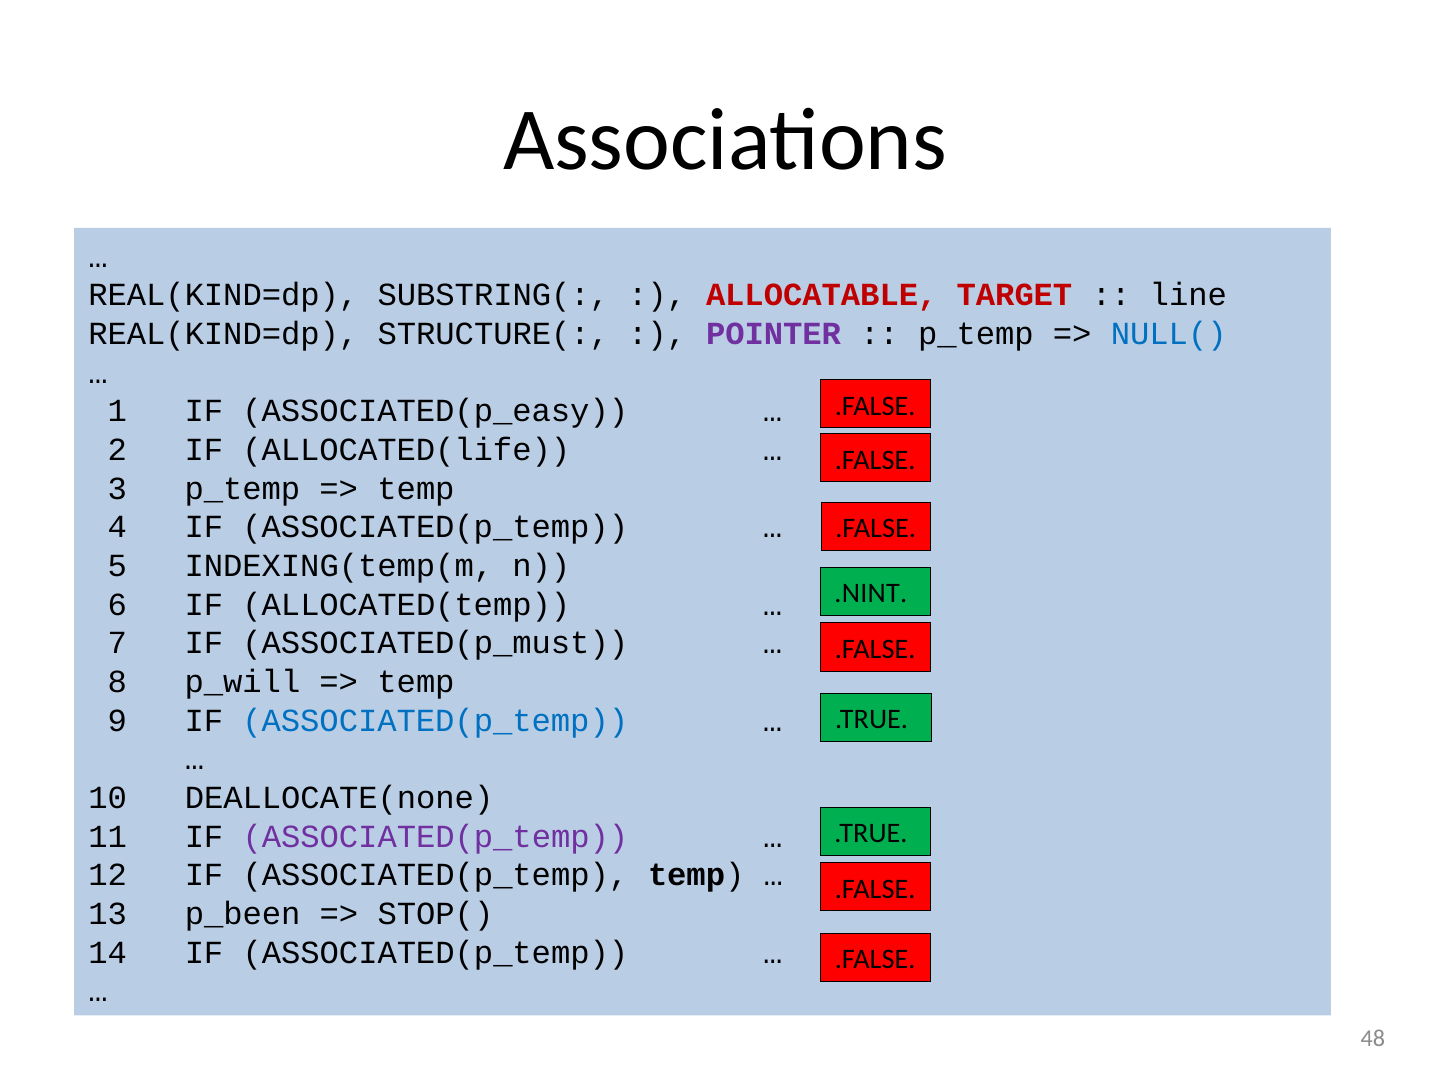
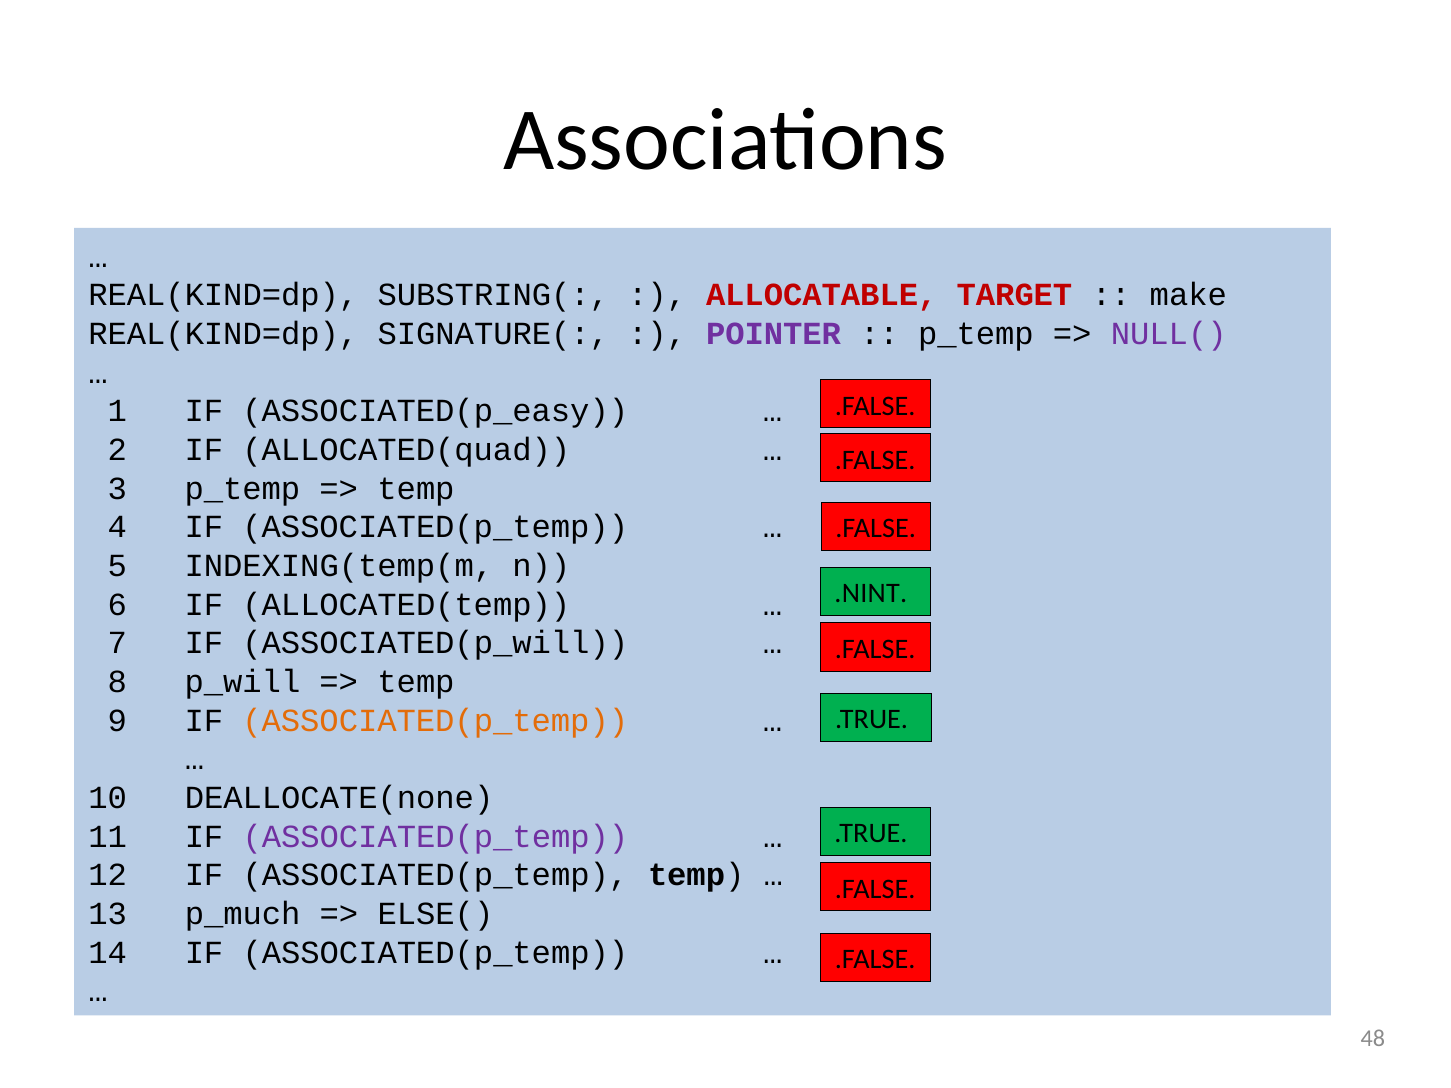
line: line -> make (1188, 295)
STRUCTURE(: STRUCTURE( -> SIGNATURE( (493, 334)
NULL( colour: blue -> purple (1169, 334)
ALLOCATED(life: ALLOCATED(life -> ALLOCATED(quad (406, 450)
ASSOCIATED(p_must: ASSOCIATED(p_must -> ASSOCIATED(p_will (435, 643)
ASSOCIATED(p_temp colour: blue -> orange (435, 721)
p_been: p_been -> p_much (243, 914)
STOP(: STOP( -> ELSE( (435, 914)
